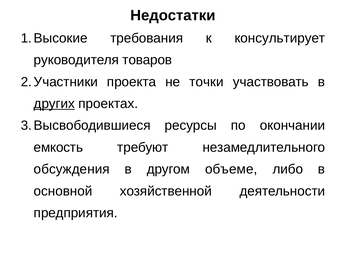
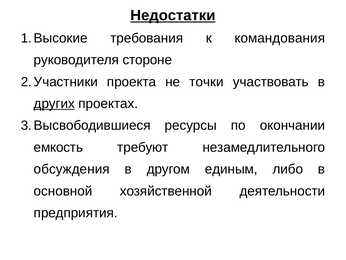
Недостатки underline: none -> present (173, 16)
консультирует: консультирует -> командования (280, 38)
товаров: товаров -> стороне (147, 60)
объеме: объеме -> единым (231, 169)
